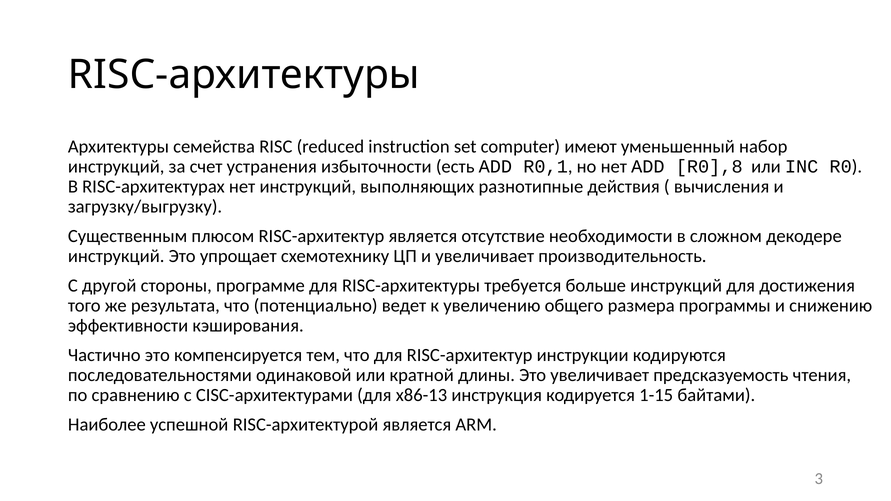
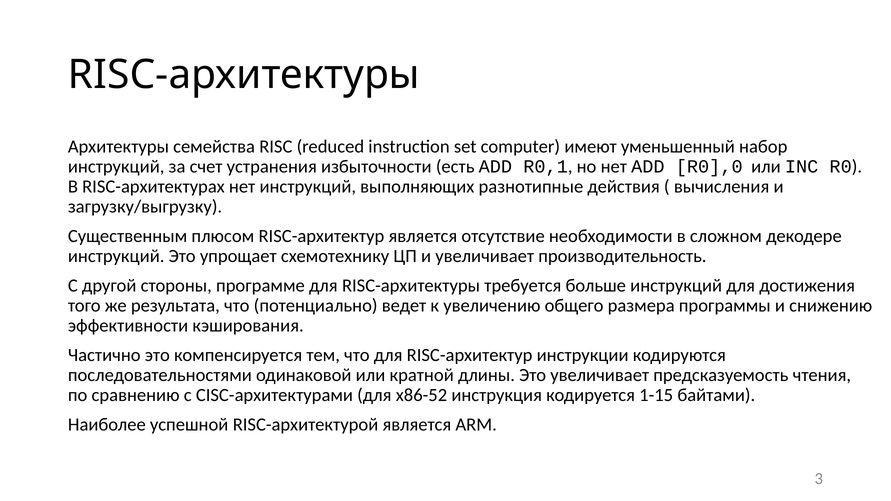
R0],8: R0],8 -> R0],0 (709, 167)
x86-13: x86-13 -> x86-52 (421, 395)
